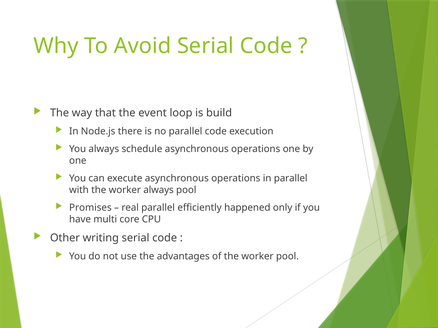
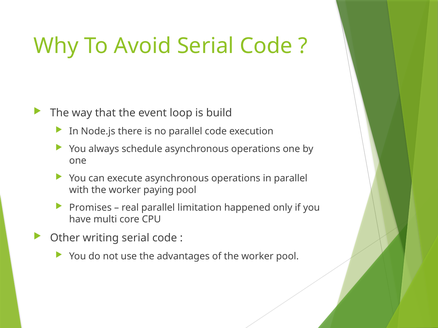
worker always: always -> paying (159, 190)
efficiently: efficiently -> limitation (200, 208)
